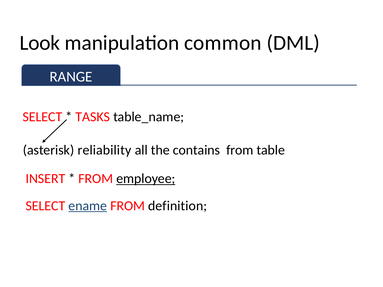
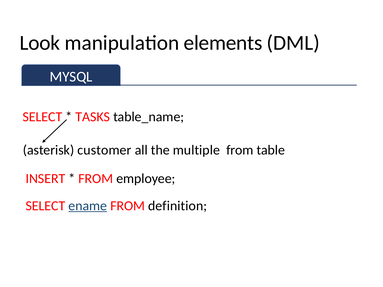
common: common -> elements (223, 43)
RANGE: RANGE -> MYSQL (71, 77)
reliability: reliability -> customer (104, 150)
contains: contains -> multiple (196, 150)
employee underline: present -> none (146, 179)
